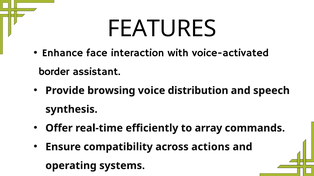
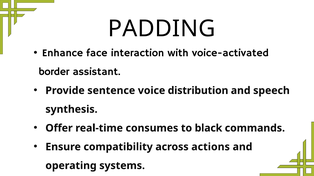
FEATURES: FEATURES -> PADDING (162, 29)
browsing: browsing -> sentence (111, 91)
efficiently: efficiently -> consumes (152, 129)
array: array -> black (208, 129)
